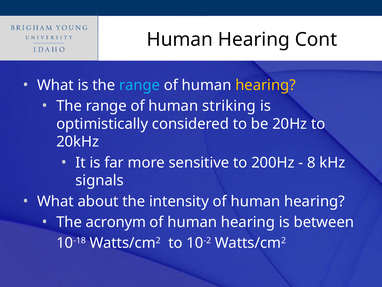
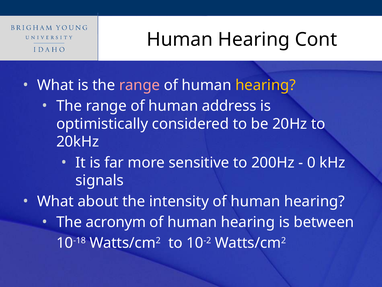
range colour: light blue -> pink (140, 85)
striking: striking -> address (229, 106)
8: 8 -> 0 (311, 162)
